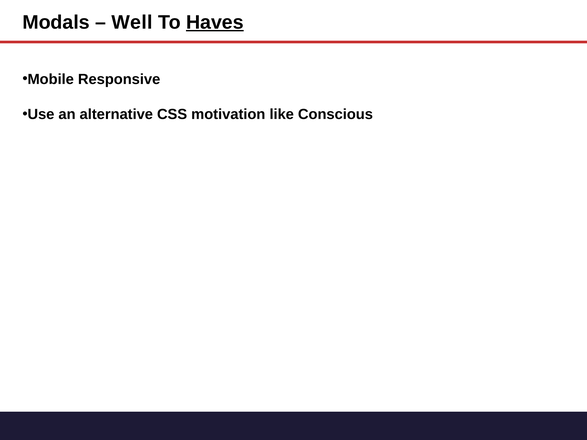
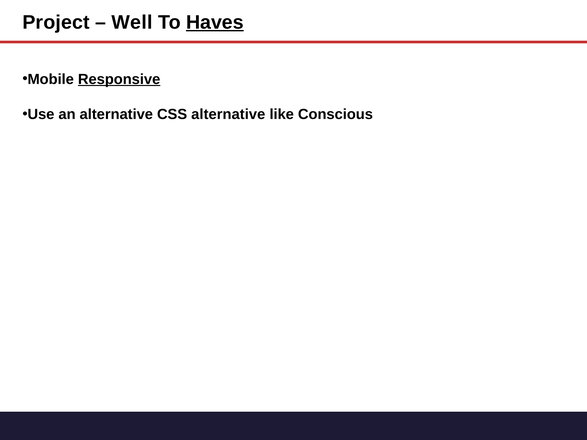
Modals: Modals -> Project (56, 22)
Responsive underline: none -> present (119, 79)
CSS motivation: motivation -> alternative (228, 114)
